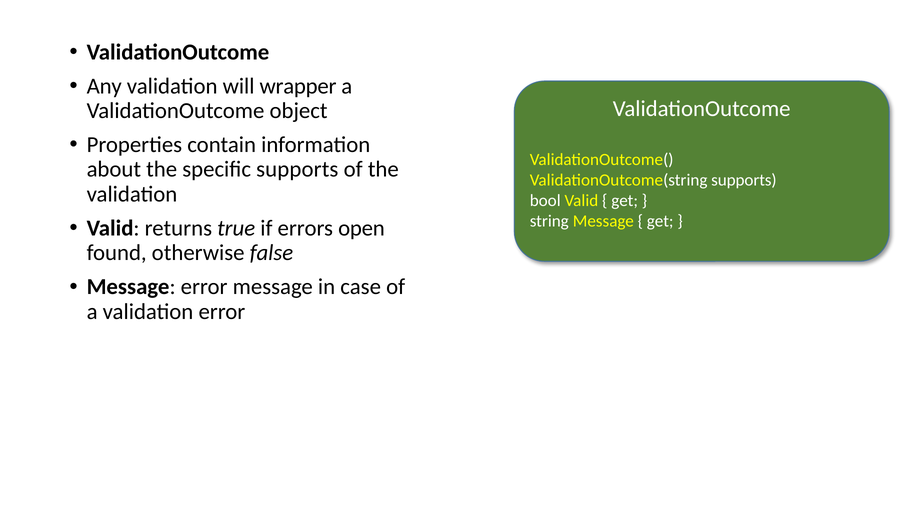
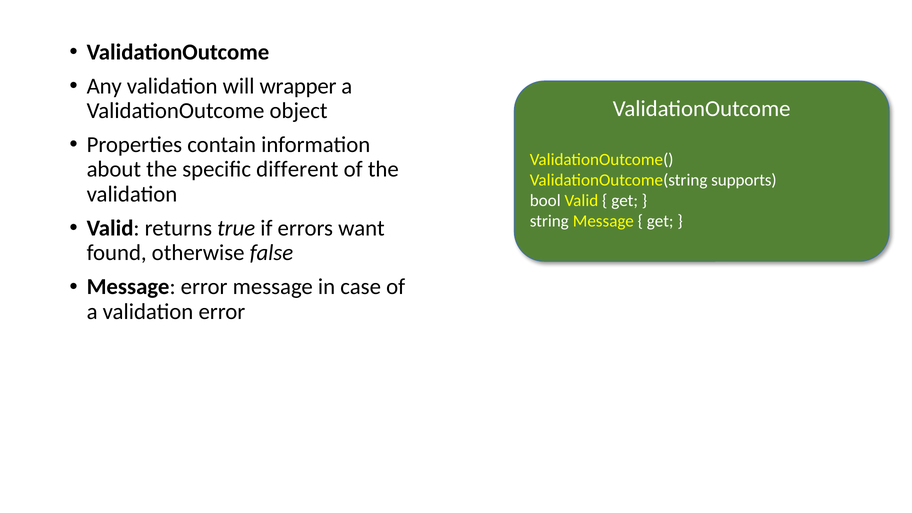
specific supports: supports -> different (297, 169)
open: open -> want (361, 228)
